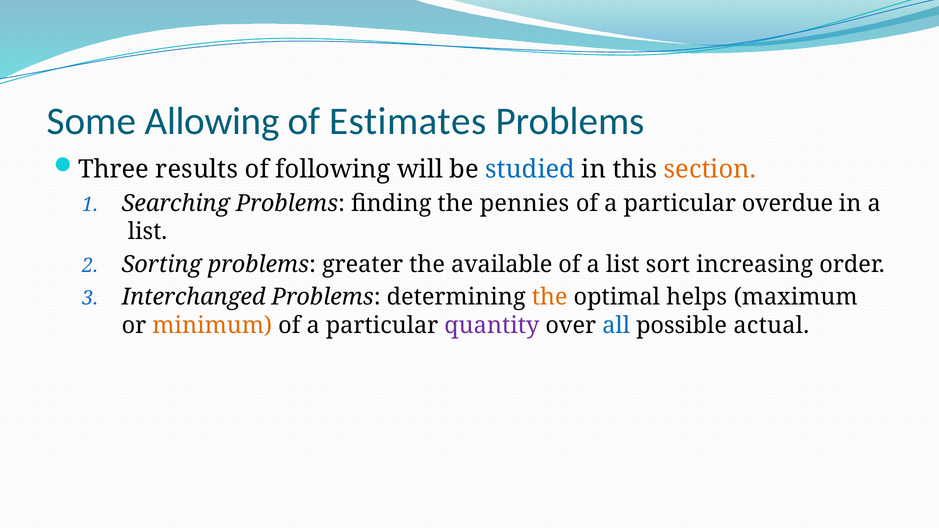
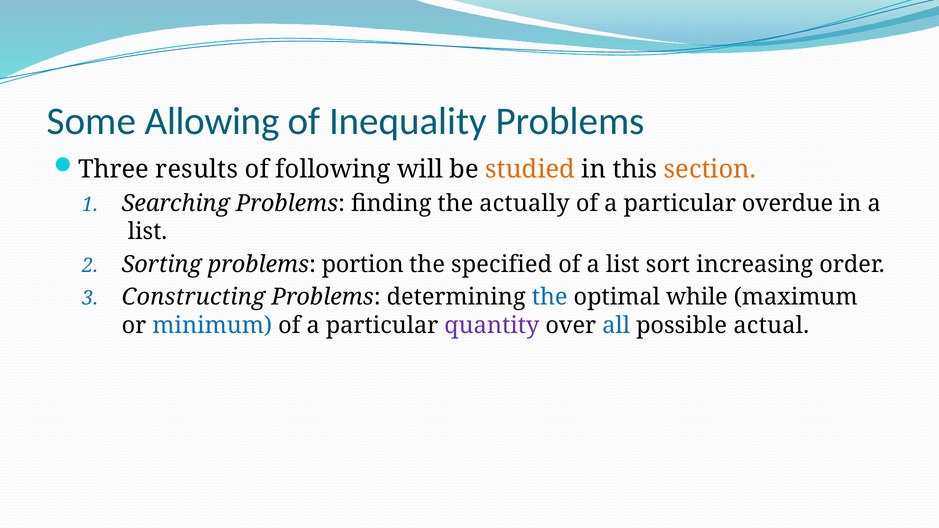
Estimates: Estimates -> Inequality (408, 122)
studied colour: blue -> orange (530, 170)
pennies: pennies -> actually (524, 203)
greater: greater -> portion (363, 264)
available: available -> specified (502, 264)
Interchanged: Interchanged -> Constructing (193, 297)
the colour: orange -> blue (550, 297)
helps: helps -> while (697, 297)
minimum colour: orange -> blue (212, 325)
